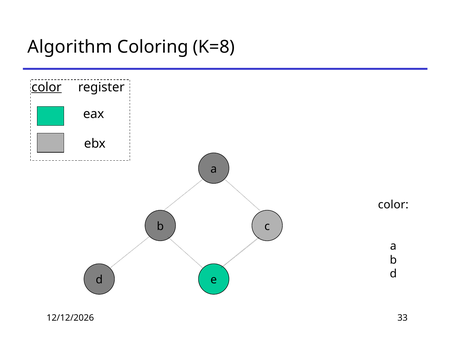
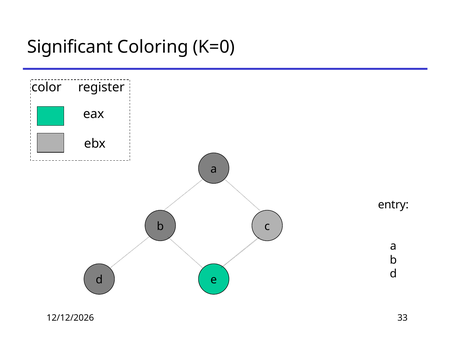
Algorithm: Algorithm -> Significant (70, 47)
K=8: K=8 -> K=0 (214, 47)
color underline: present -> none (47, 87)
color: color -> entry (393, 205)
